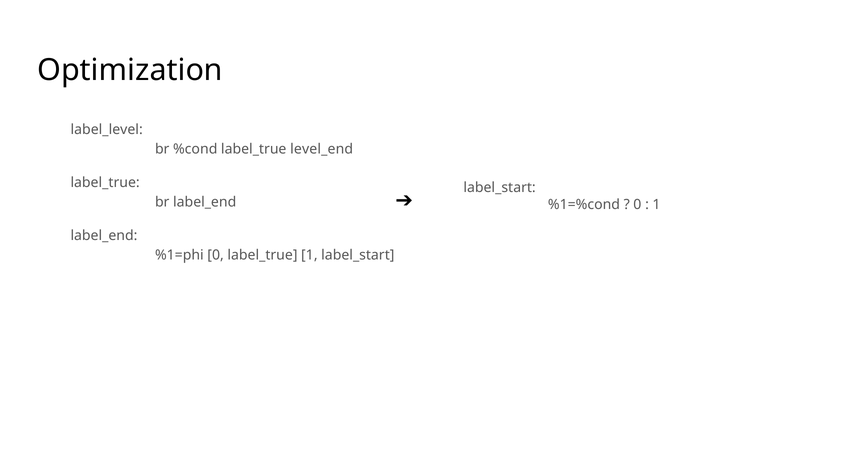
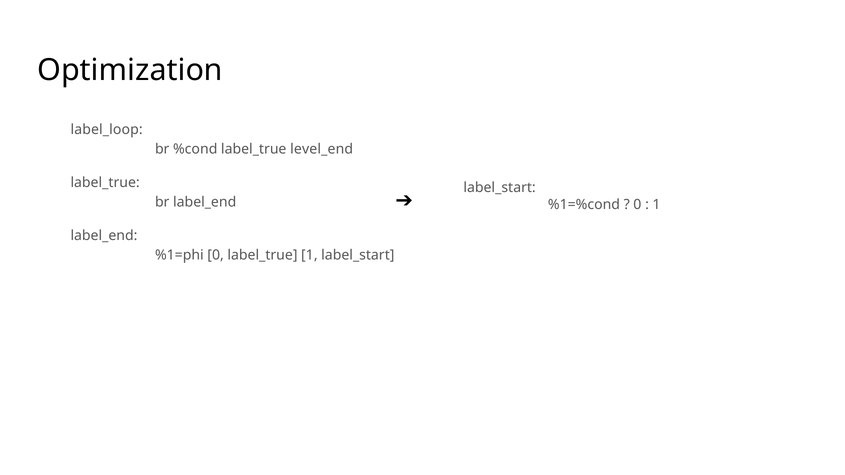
label_level: label_level -> label_loop (107, 130)
